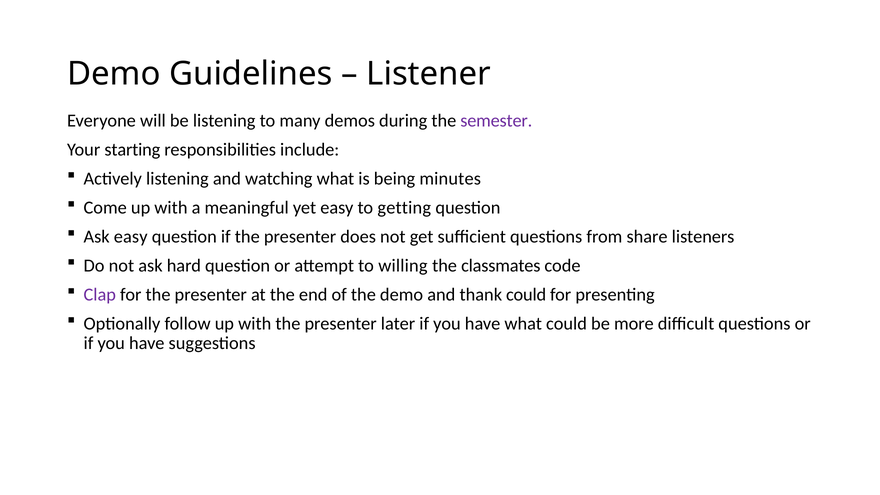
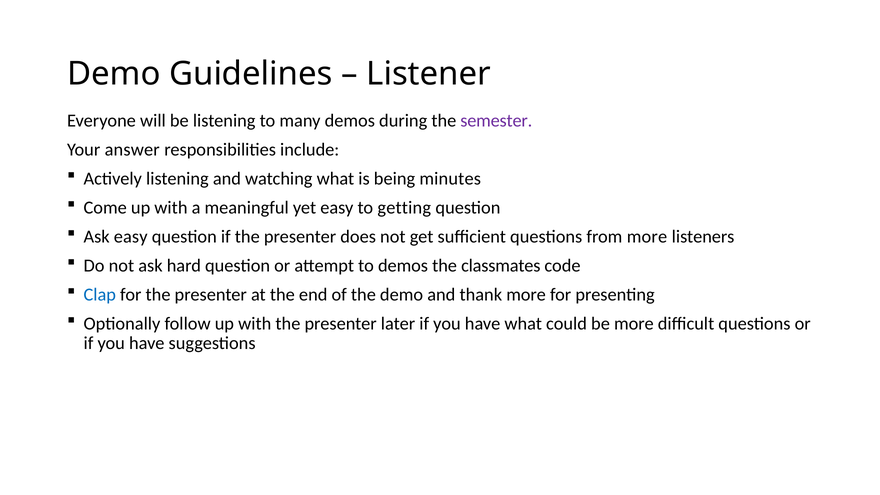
starting: starting -> answer (132, 150)
from share: share -> more (647, 237)
to willing: willing -> demos (403, 266)
Clap colour: purple -> blue (100, 295)
thank could: could -> more (526, 295)
